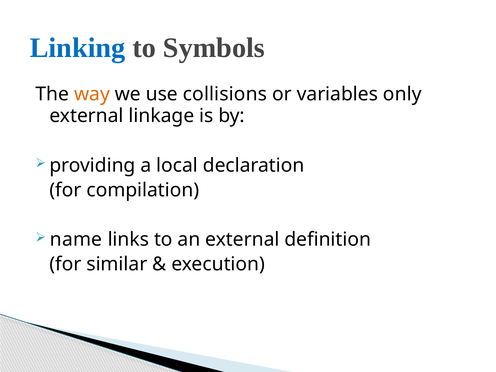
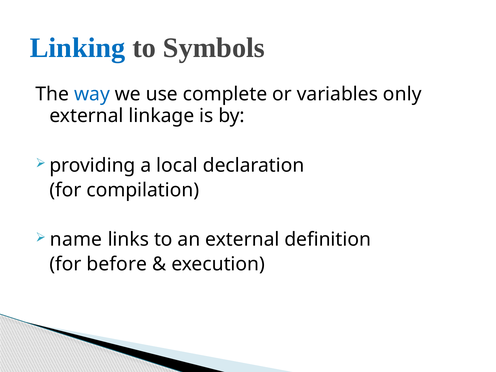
way colour: orange -> blue (92, 94)
collisions: collisions -> complete (225, 94)
similar: similar -> before (117, 264)
